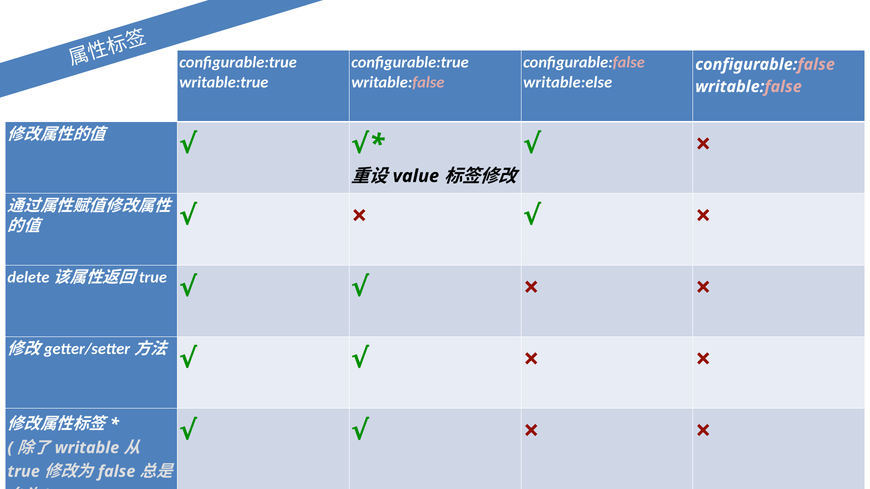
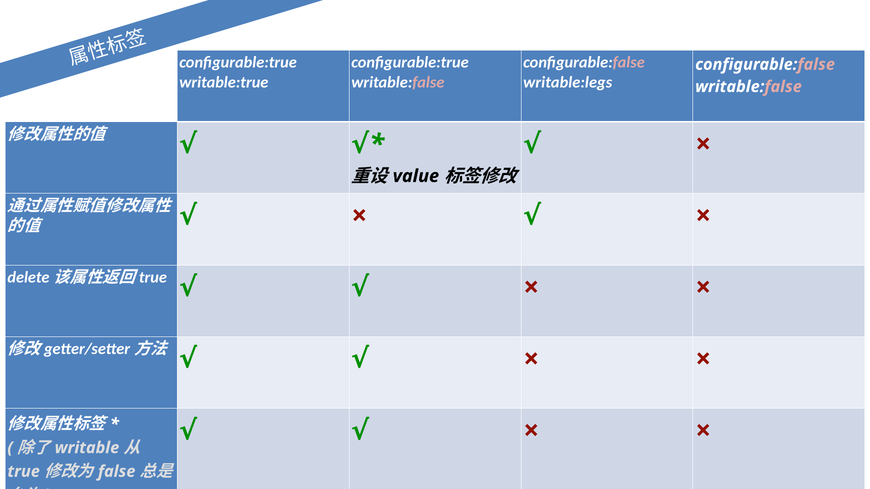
writable:else: writable:else -> writable:legs (568, 83)
